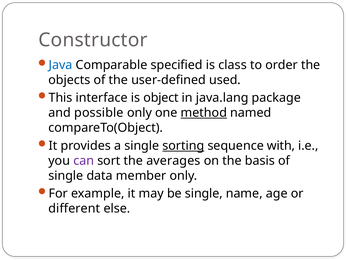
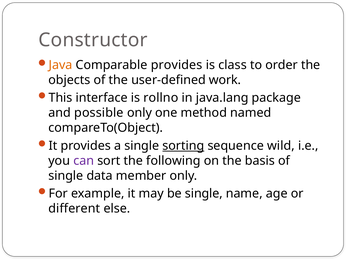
Java colour: blue -> orange (60, 65)
Comparable specified: specified -> provides (177, 65)
used: used -> work (225, 80)
object: object -> rollno (161, 98)
method underline: present -> none (204, 113)
with: with -> wild (281, 145)
averages: averages -> following (173, 160)
